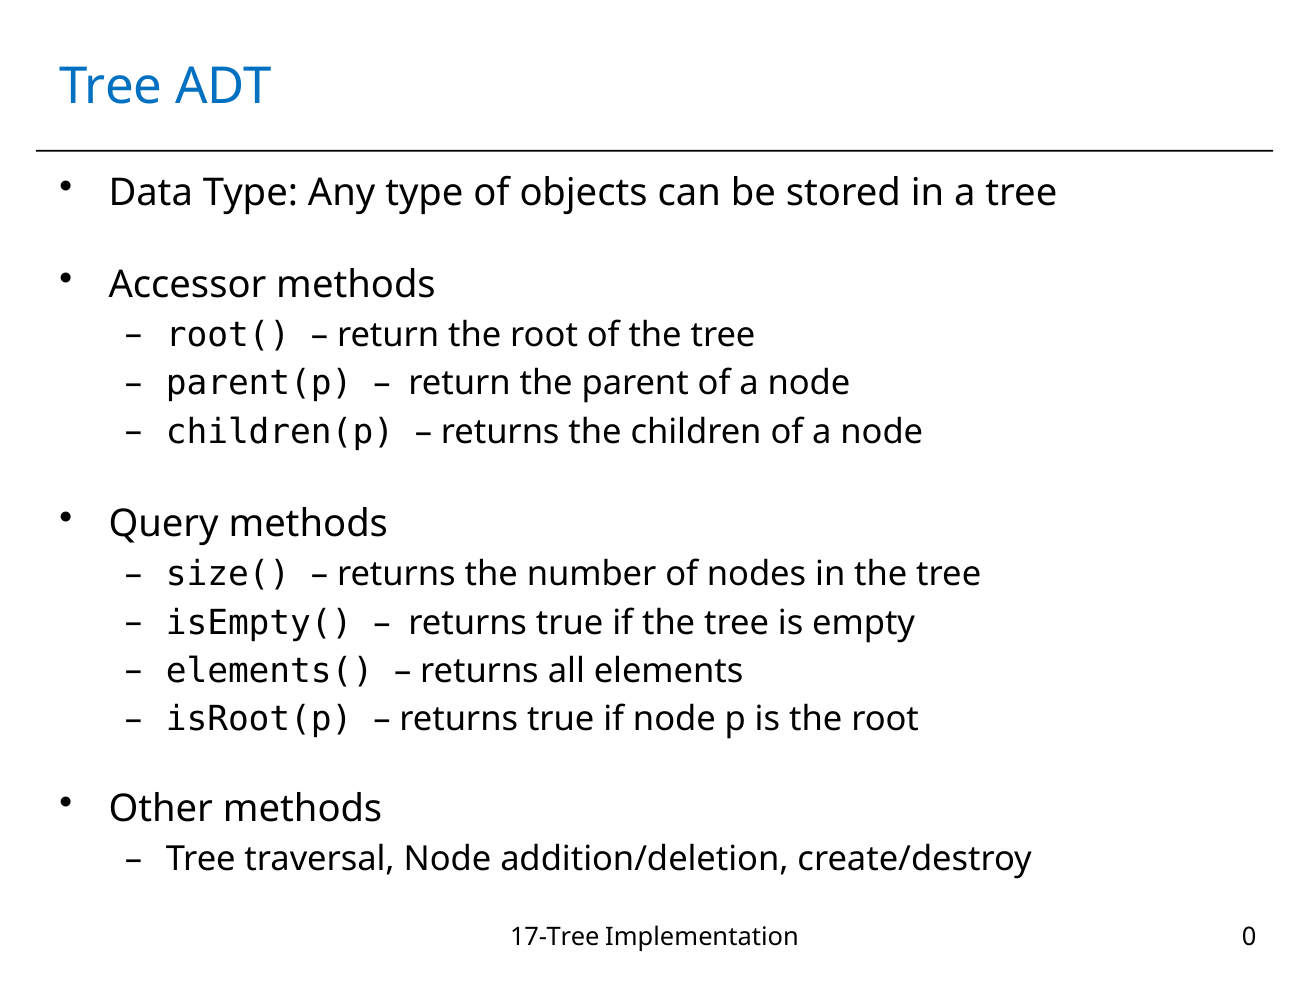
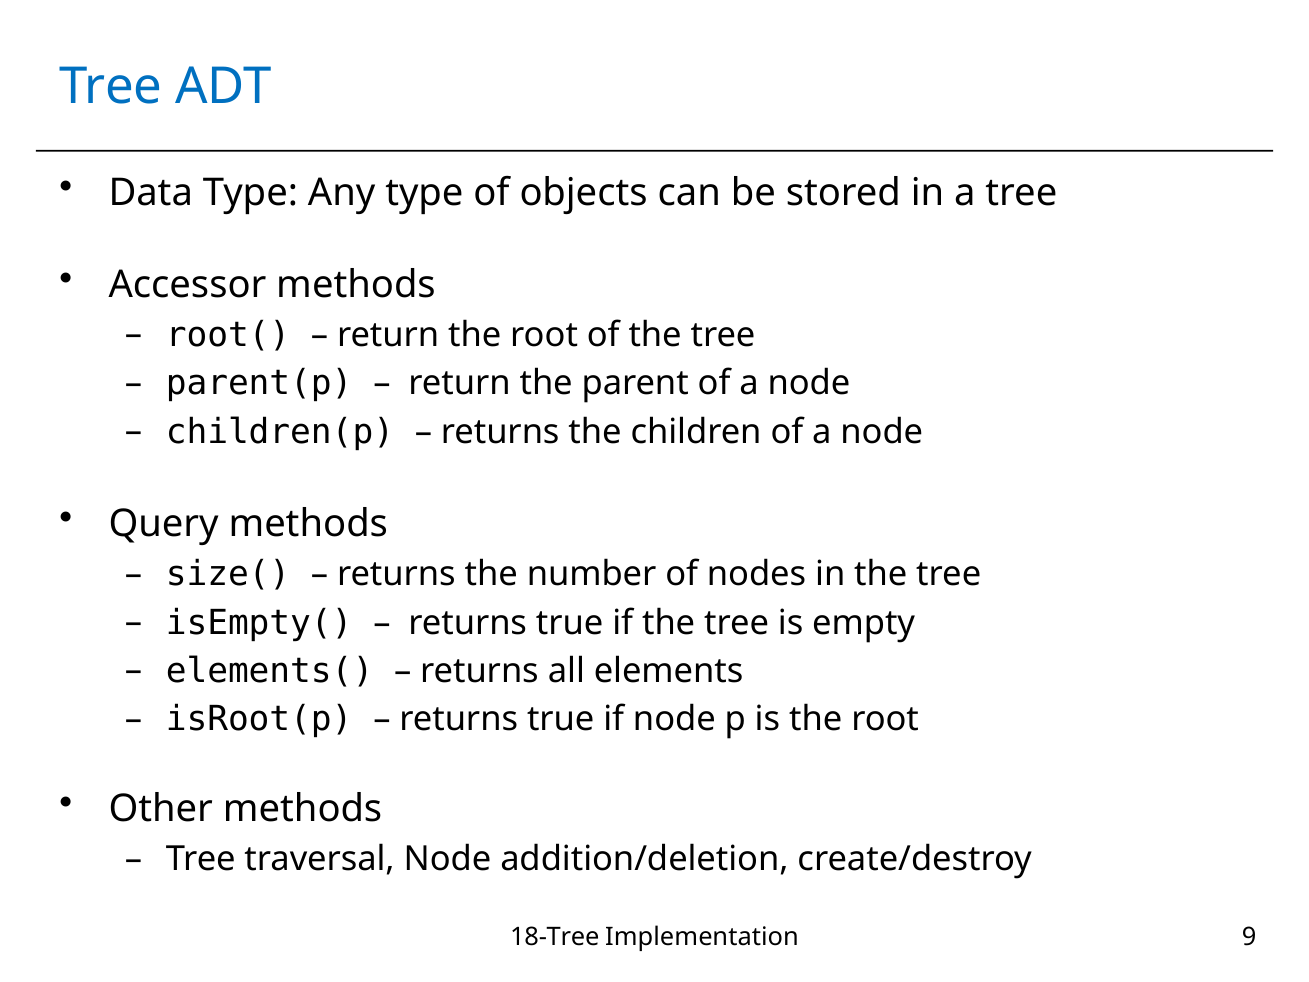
17-Tree: 17-Tree -> 18-Tree (555, 937)
0: 0 -> 9 (1249, 937)
